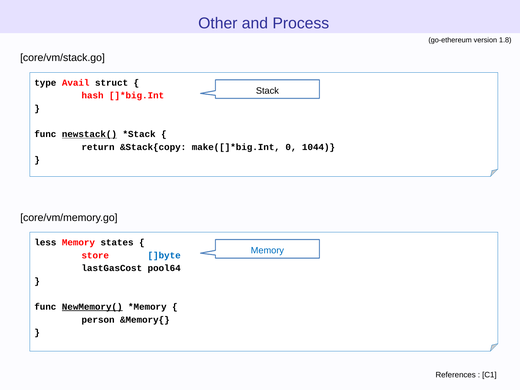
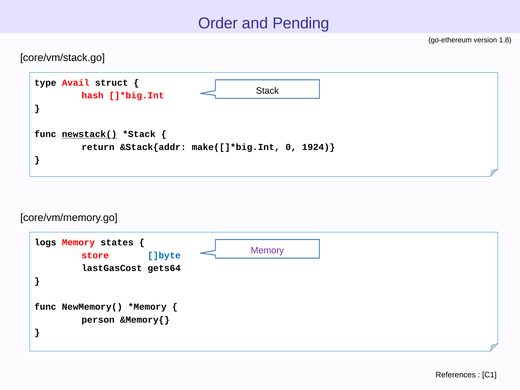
Other: Other -> Order (218, 23)
Process: Process -> Pending (301, 23)
&Stack{copy: &Stack{copy -> &Stack{addr (153, 147)
1044: 1044 -> 1924 (319, 147)
less: less -> logs (45, 242)
Memory colour: blue -> purple (267, 250)
pool64: pool64 -> gets64 (164, 268)
NewMemory( underline: present -> none (92, 307)
